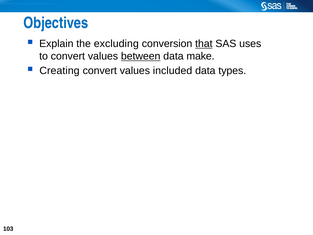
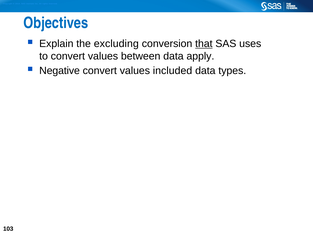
between underline: present -> none (141, 56)
make: make -> apply (200, 56)
Creating: Creating -> Negative (60, 71)
